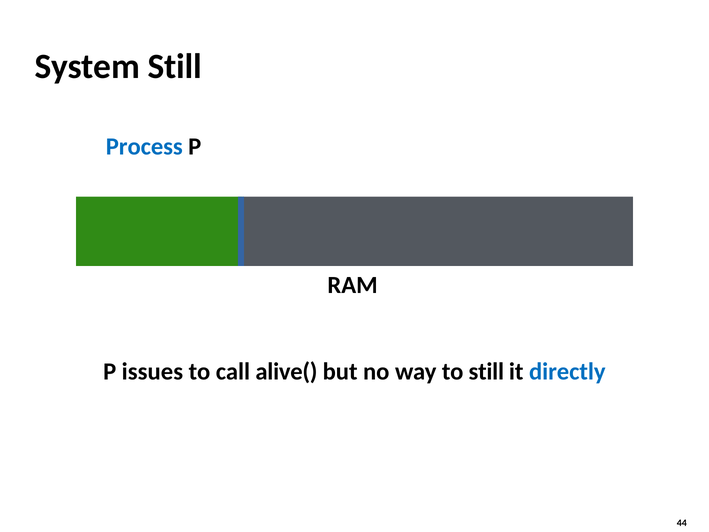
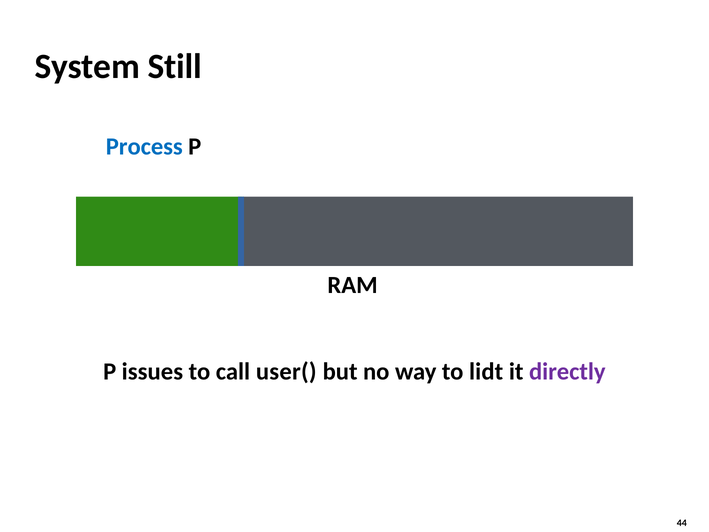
alive(: alive( -> user( (286, 371)
to still: still -> lidt (486, 371)
directly colour: blue -> purple (567, 371)
